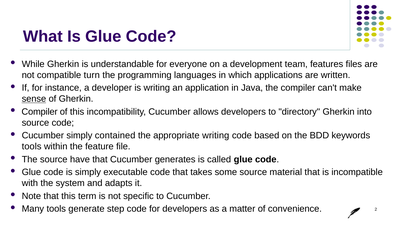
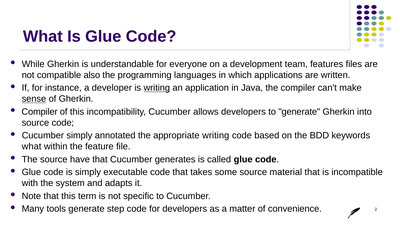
turn: turn -> also (92, 75)
writing underline: none -> present (157, 88)
to directory: directory -> generate (299, 112)
contained: contained -> annotated (115, 136)
tools: tools -> what (32, 147)
